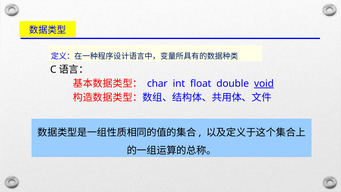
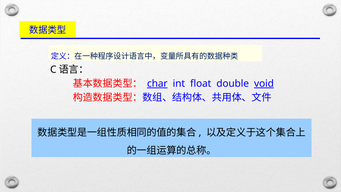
char underline: none -> present (157, 84)
